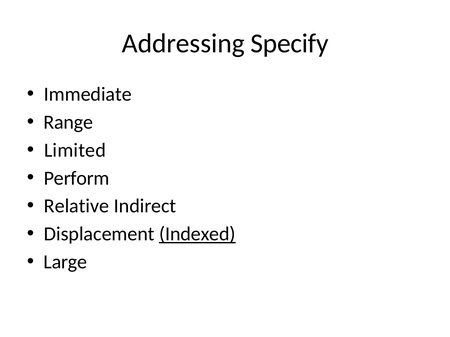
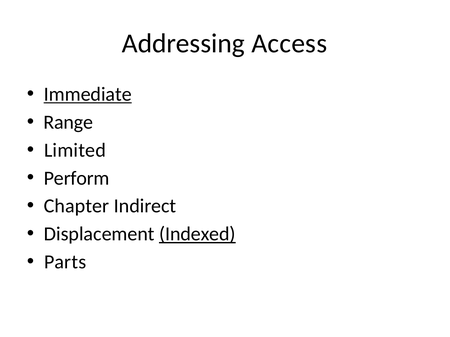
Specify: Specify -> Access (289, 44)
Immediate underline: none -> present (88, 94)
Relative: Relative -> Chapter (77, 206)
Large: Large -> Parts (65, 262)
